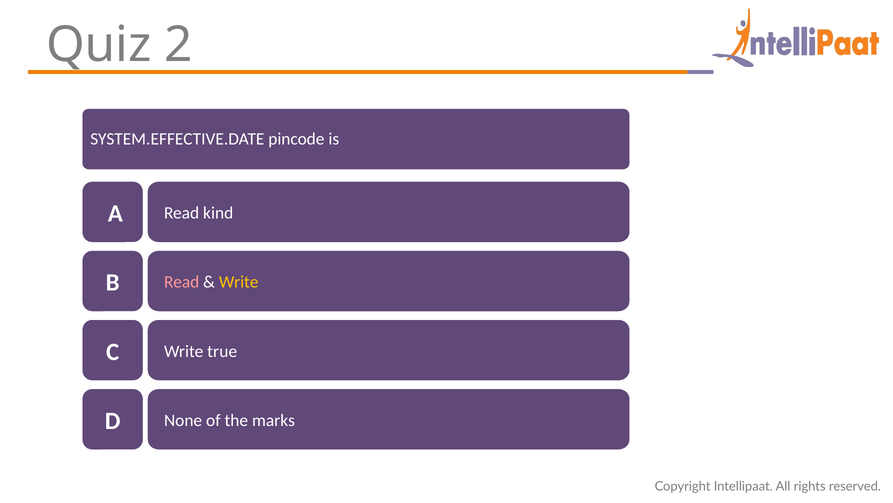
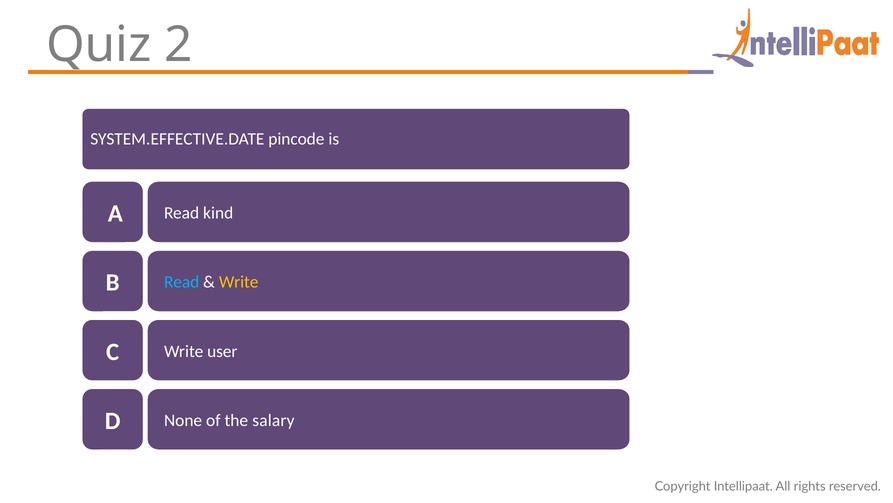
Read colour: pink -> light blue (182, 282)
true: true -> user (222, 351)
marks: marks -> salary (273, 420)
